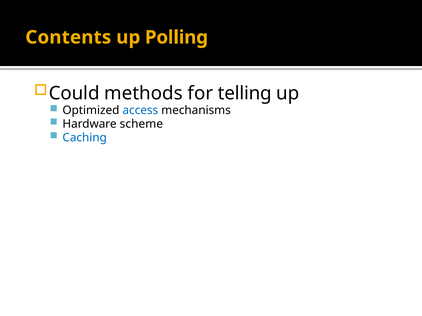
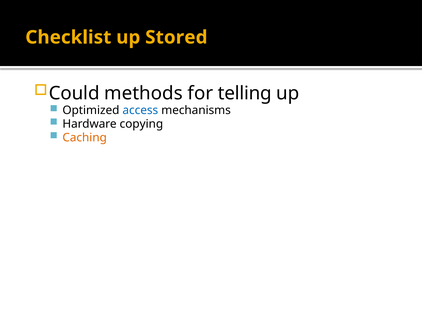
Contents: Contents -> Checklist (68, 37)
Polling: Polling -> Stored (176, 37)
scheme: scheme -> copying (141, 124)
Caching colour: blue -> orange (85, 138)
